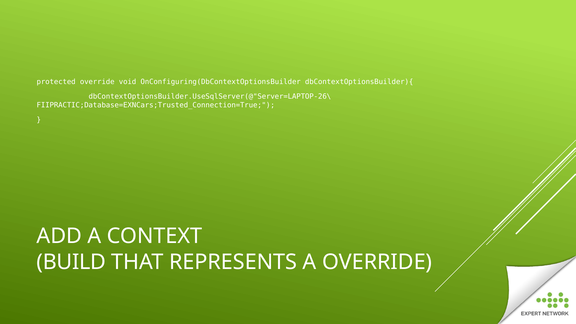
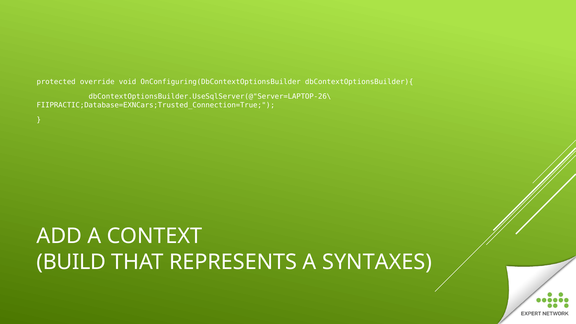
A OVERRIDE: OVERRIDE -> SYNTAXES (377, 262)
